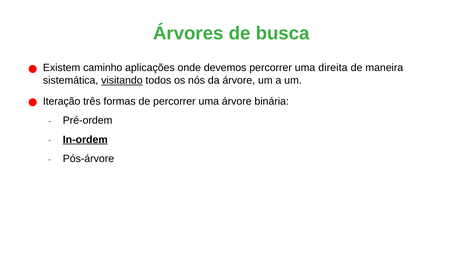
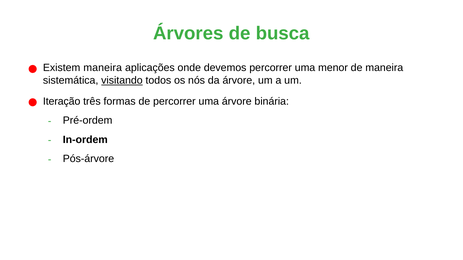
Existem caminho: caminho -> maneira (103, 68)
direita: direita -> menor (333, 68)
In-ordem underline: present -> none (85, 140)
